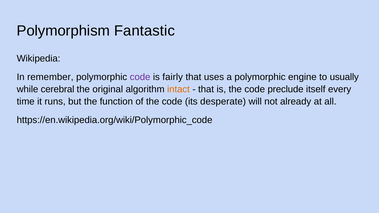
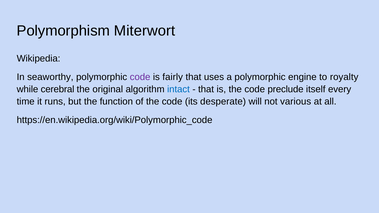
Fantastic: Fantastic -> Miterwort (145, 31)
remember: remember -> seaworthy (50, 77)
usually: usually -> royalty (344, 77)
intact colour: orange -> blue (178, 89)
already: already -> various (296, 101)
